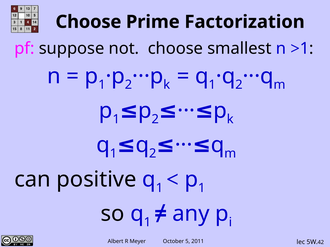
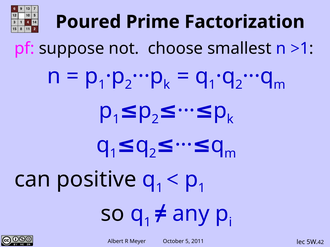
Choose: Choose -> Poured (88, 22)
